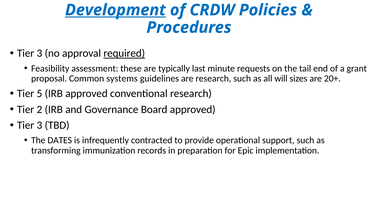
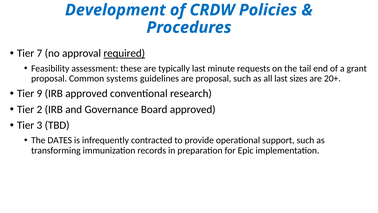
Development underline: present -> none (115, 10)
3: 3 -> 7 (39, 53)
are research: research -> proposal (213, 78)
all will: will -> last (281, 78)
5: 5 -> 9 (39, 93)
